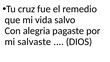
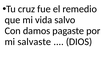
alegria: alegria -> damos (37, 31)
